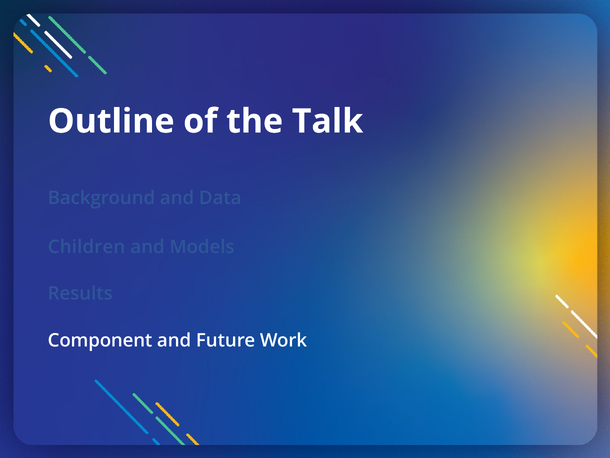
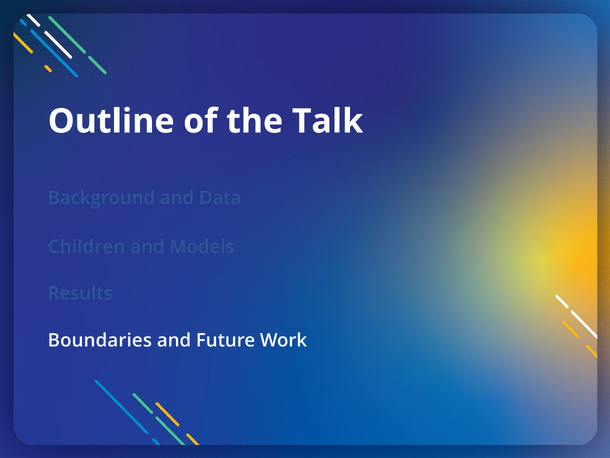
Component: Component -> Boundaries (100, 340)
